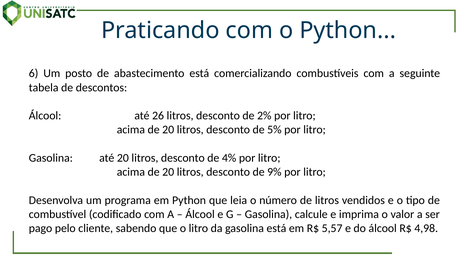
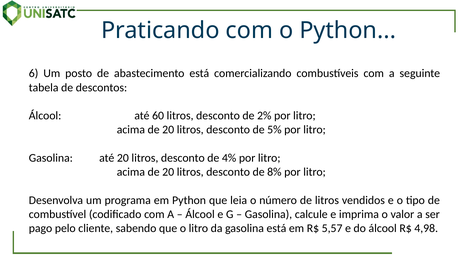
26: 26 -> 60 (158, 116)
9%: 9% -> 8% (274, 172)
